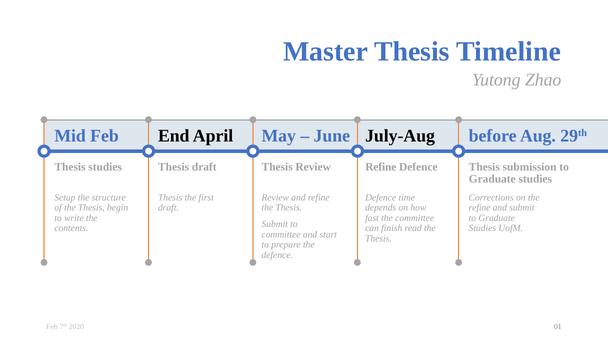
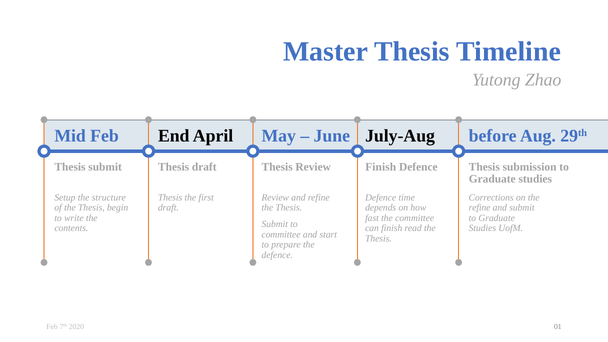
studies: studies -> submit (105, 167)
Refine: Refine -> Finish (381, 167)
